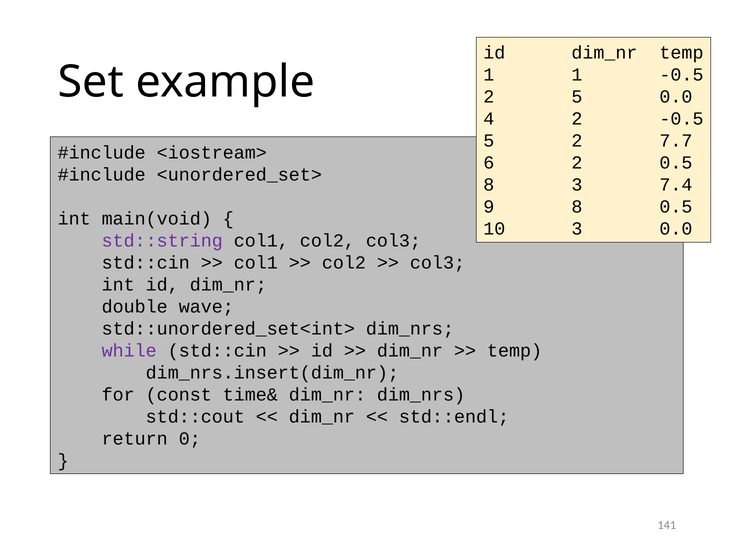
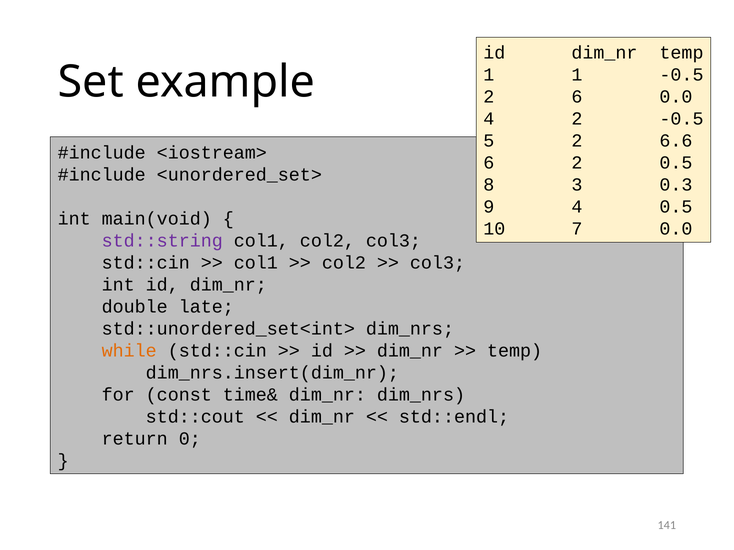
2 5: 5 -> 6 (577, 97)
7.7: 7.7 -> 6.6 (676, 141)
7.4: 7.4 -> 0.3 (676, 185)
9 8: 8 -> 4 (577, 207)
10 3: 3 -> 7 (577, 229)
wave: wave -> late (206, 307)
while colour: purple -> orange (129, 351)
